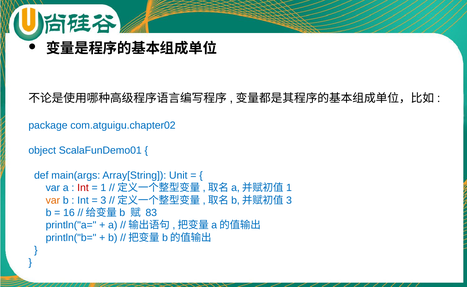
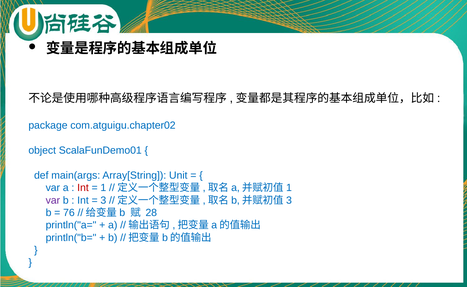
var colour: orange -> purple (53, 200)
16: 16 -> 76 (69, 213)
83: 83 -> 28 (151, 213)
